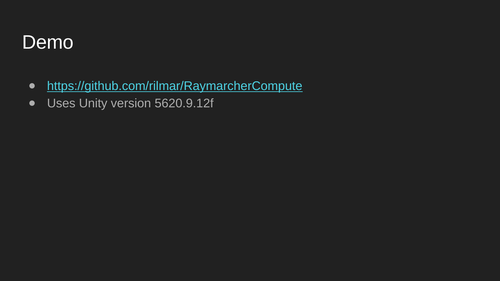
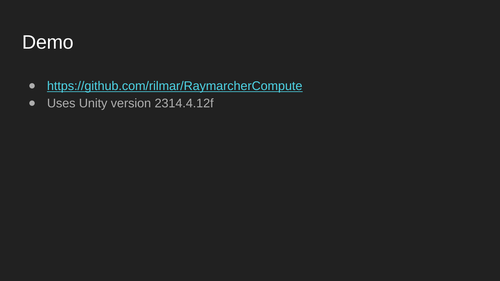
5620.9.12f: 5620.9.12f -> 2314.4.12f (184, 103)
